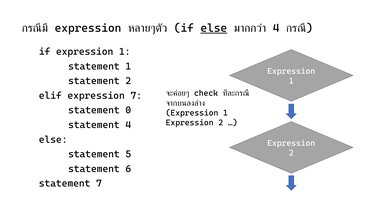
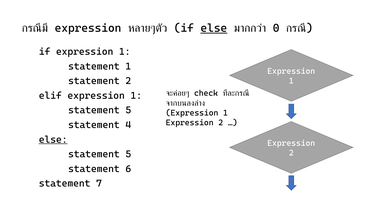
4: 4 -> 0 (276, 28)
elif expression 7: 7 -> 1 (136, 96)
0: 0 -> 5 (128, 110)
else underline: none -> present (53, 139)
